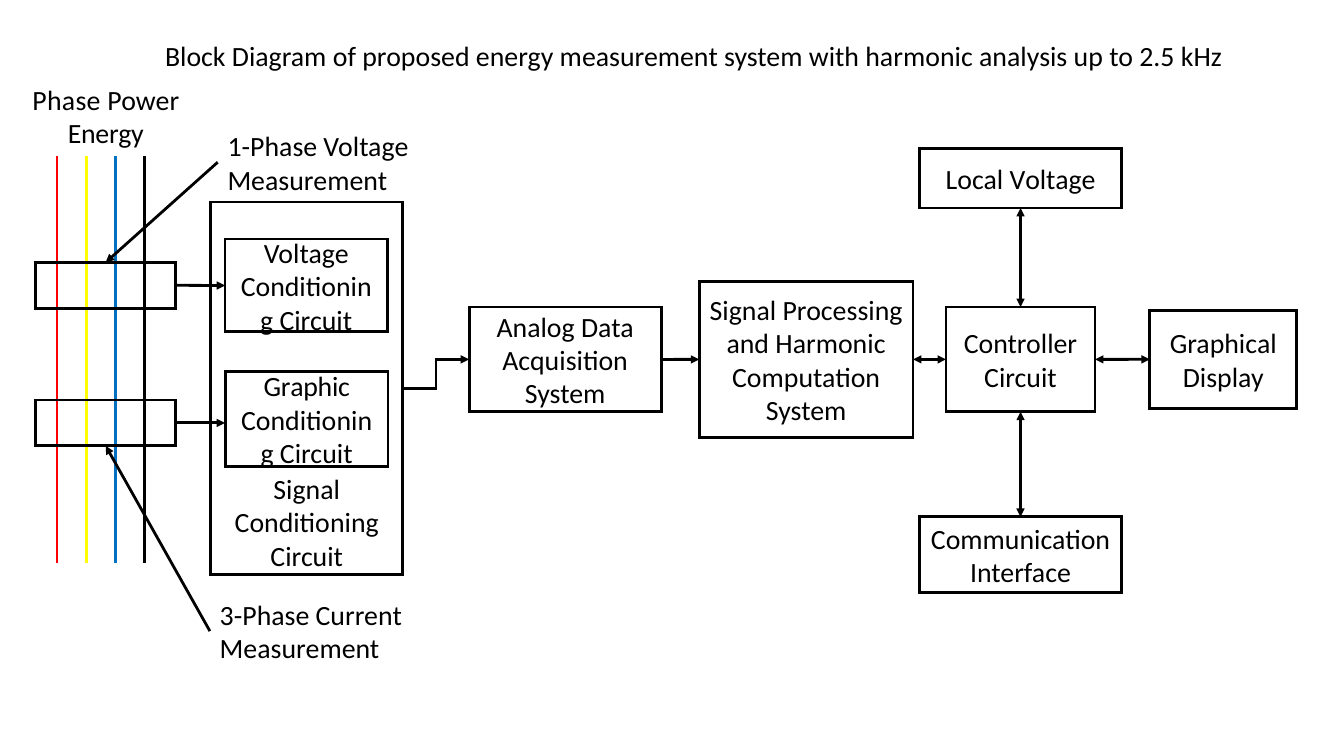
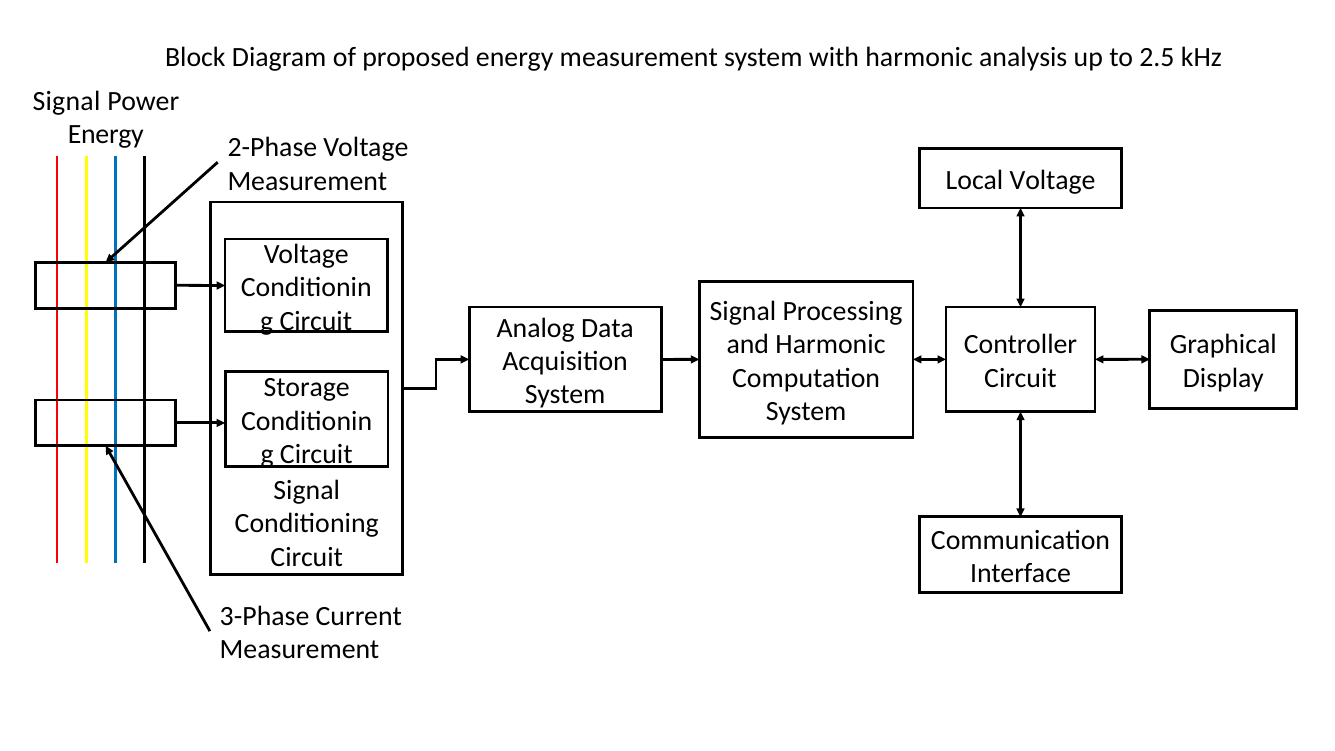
Phase: Phase -> Signal (66, 101)
1-Phase: 1-Phase -> 2-Phase (272, 147)
Graphic: Graphic -> Storage (307, 388)
